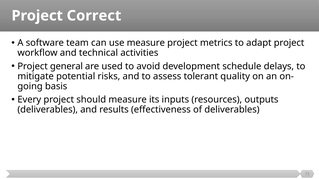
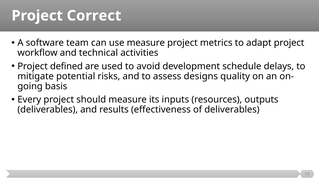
general: general -> defined (66, 66)
tolerant: tolerant -> designs (201, 76)
